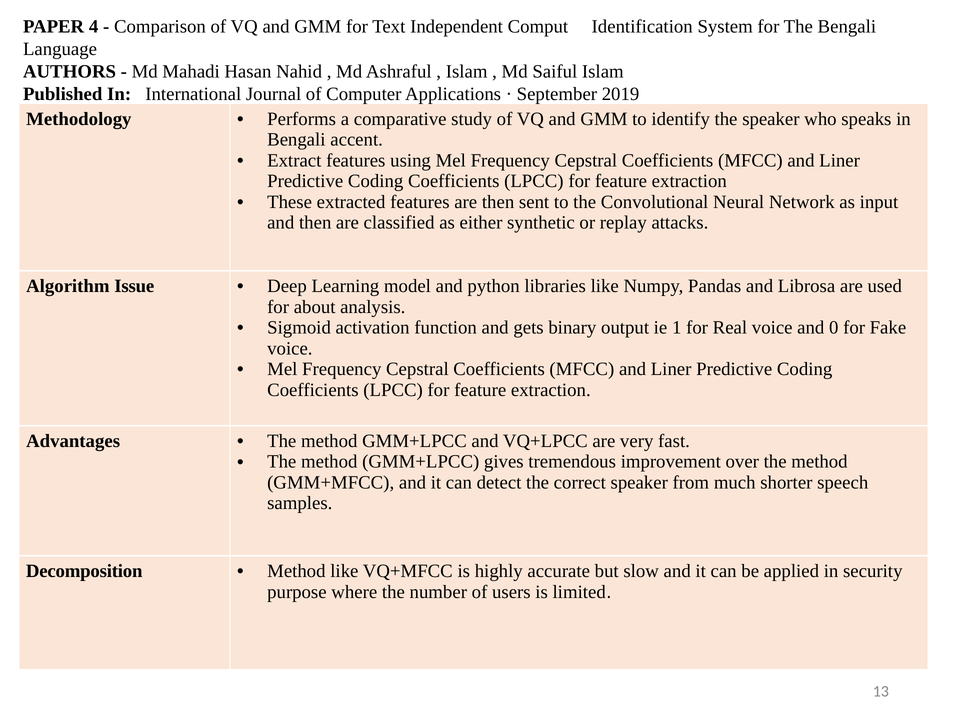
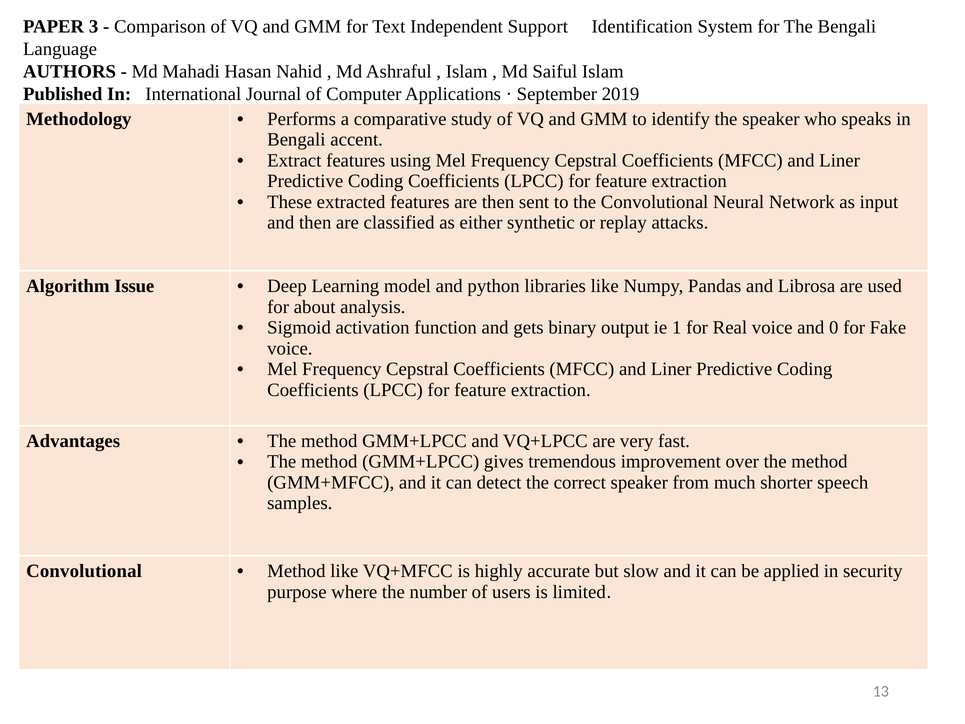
4: 4 -> 3 (94, 26)
Comput: Comput -> Support (538, 26)
Decomposition: Decomposition -> Convolutional (84, 571)
